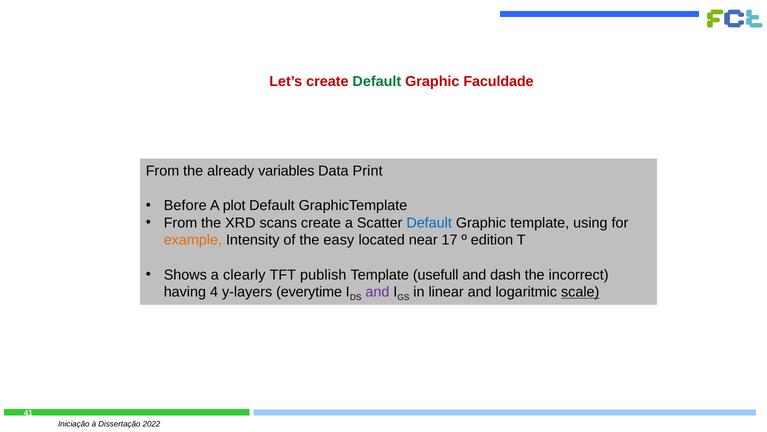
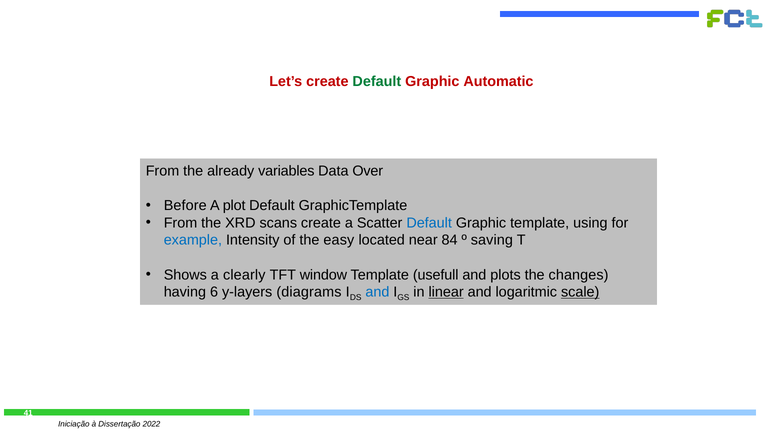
Faculdade: Faculdade -> Automatic (498, 81)
Print: Print -> Over (368, 171)
example colour: orange -> blue (193, 240)
17: 17 -> 84 (450, 240)
edition: edition -> saving (492, 240)
publish: publish -> window (323, 274)
dash: dash -> plots (506, 274)
incorrect: incorrect -> changes (579, 274)
4: 4 -> 6 (214, 292)
everytime: everytime -> diagrams (309, 292)
and colour: purple -> blue (377, 292)
linear underline: none -> present (446, 292)
